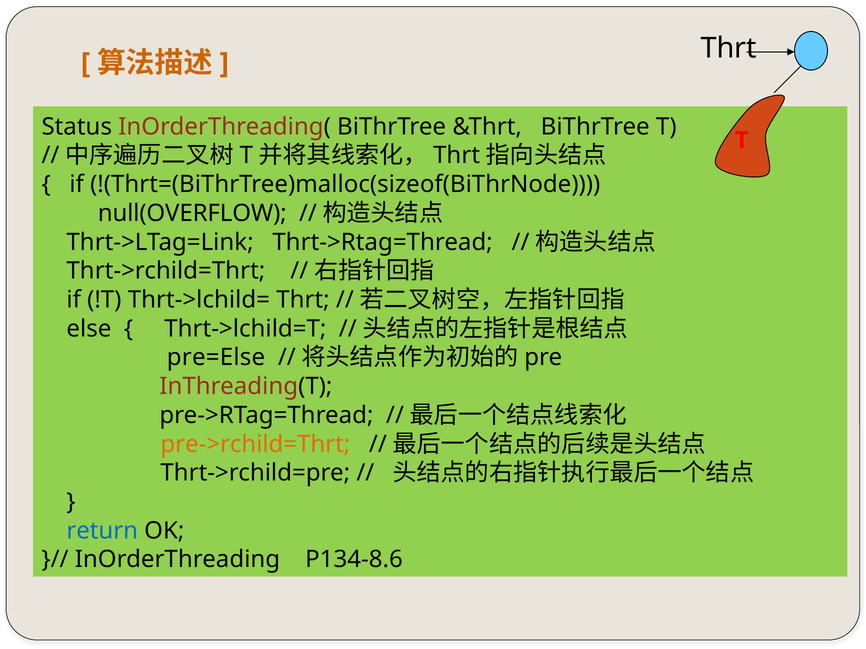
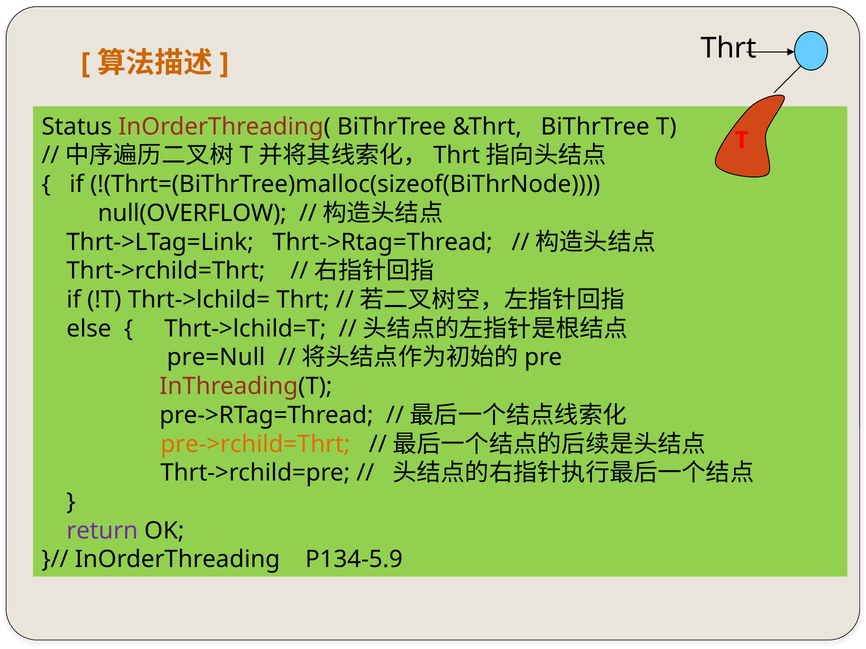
pre=Else: pre=Else -> pre=Null (216, 358)
return colour: blue -> purple (102, 531)
P134-8.6: P134-8.6 -> P134-5.9 (354, 560)
